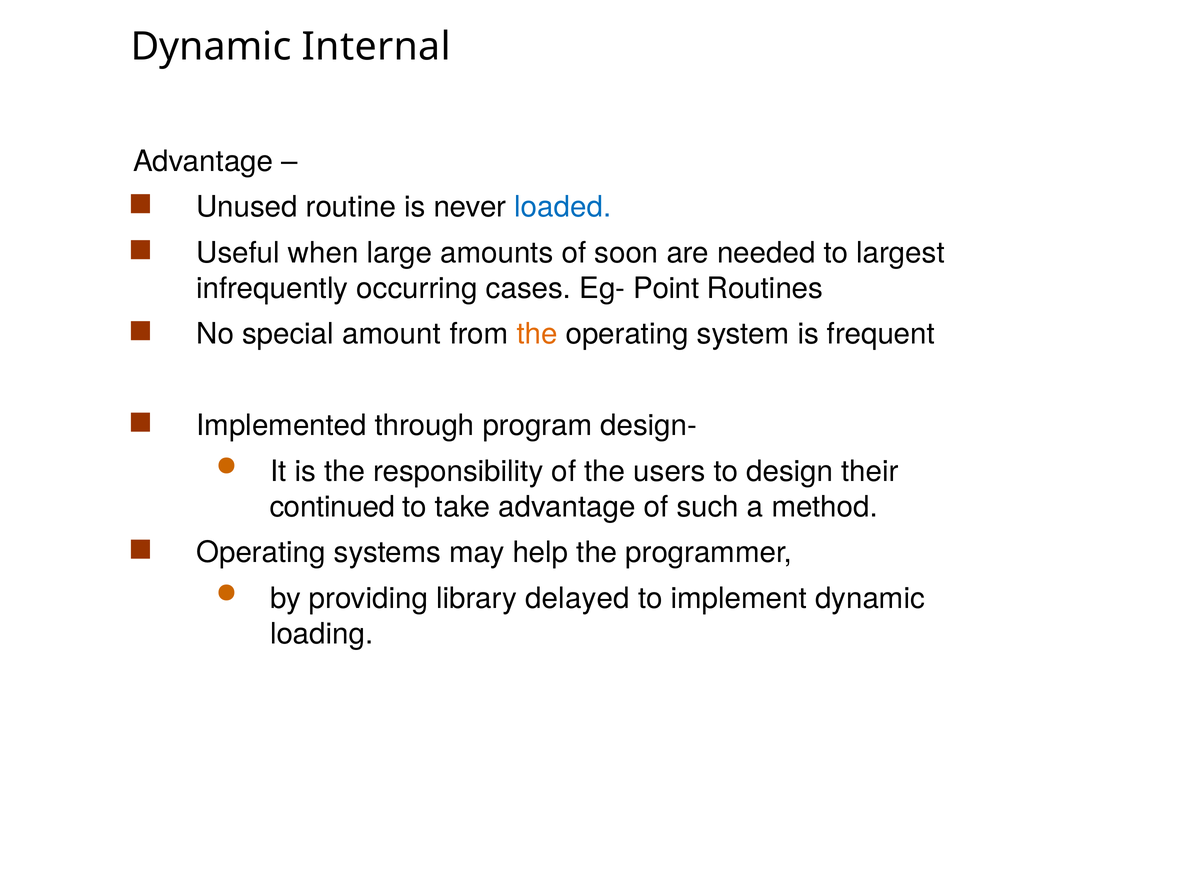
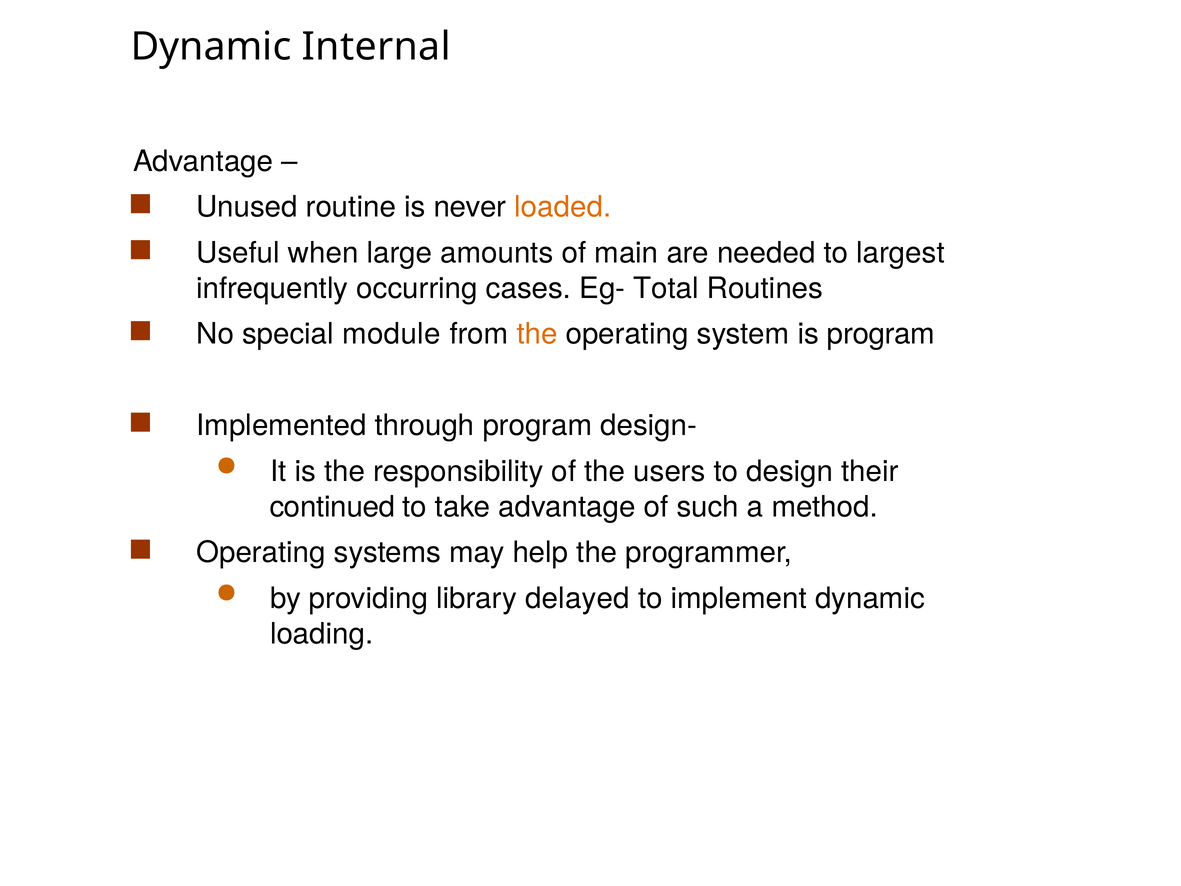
loaded colour: blue -> orange (563, 207)
soon: soon -> main (626, 253)
Point: Point -> Total (666, 288)
amount: amount -> module (392, 334)
is frequent: frequent -> program (881, 334)
